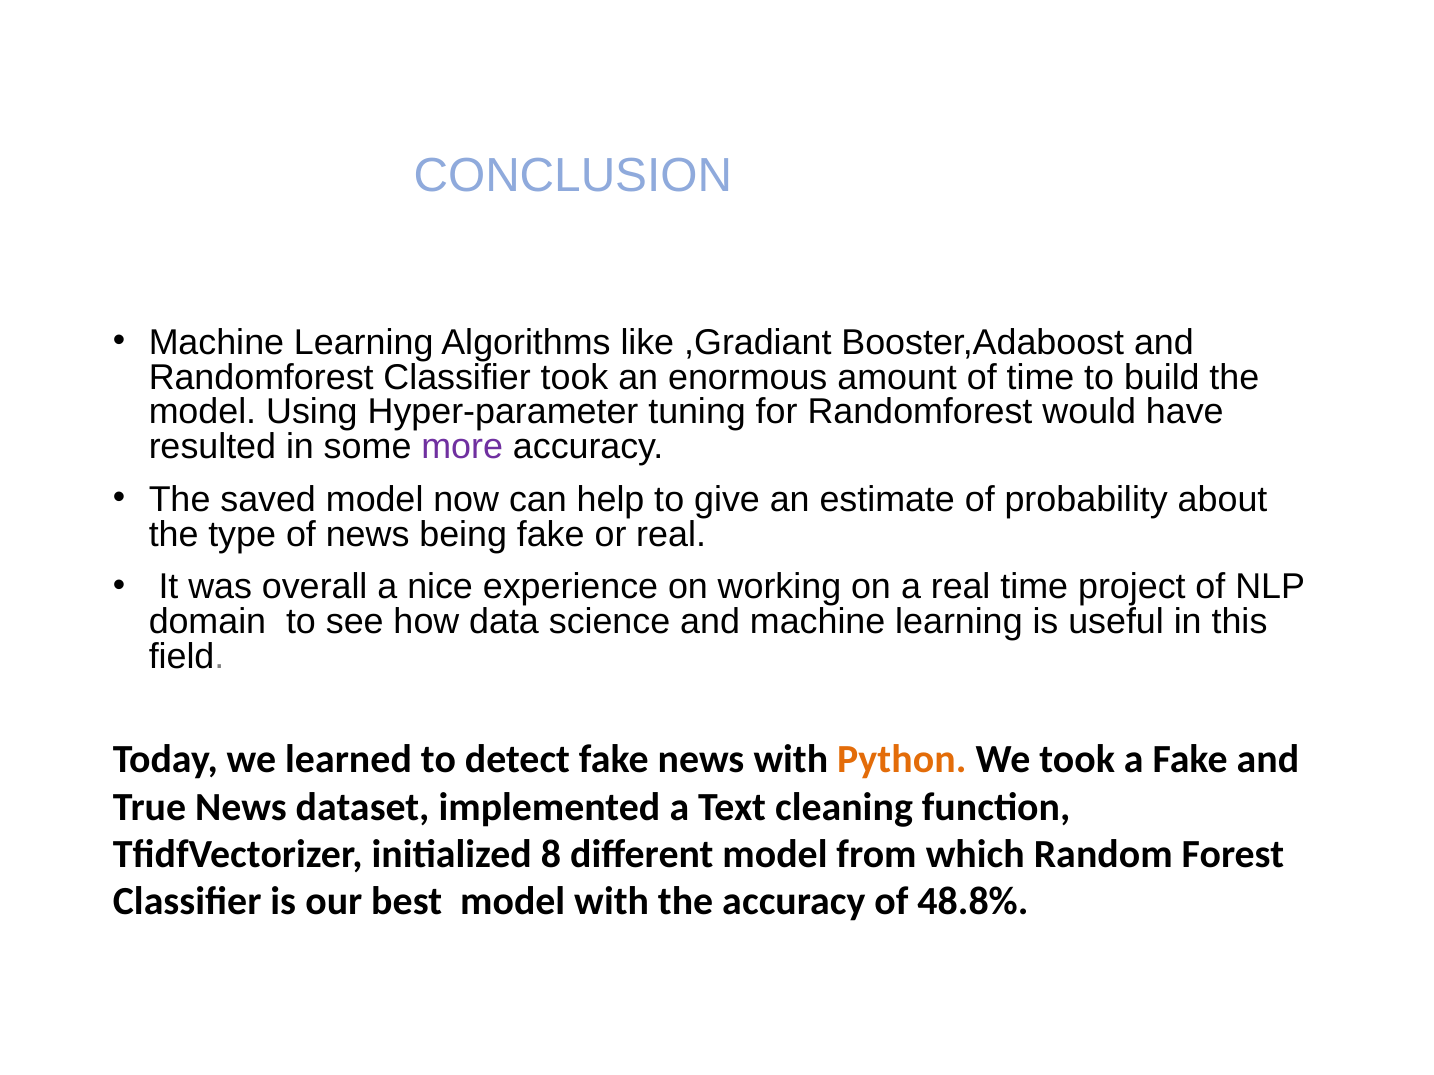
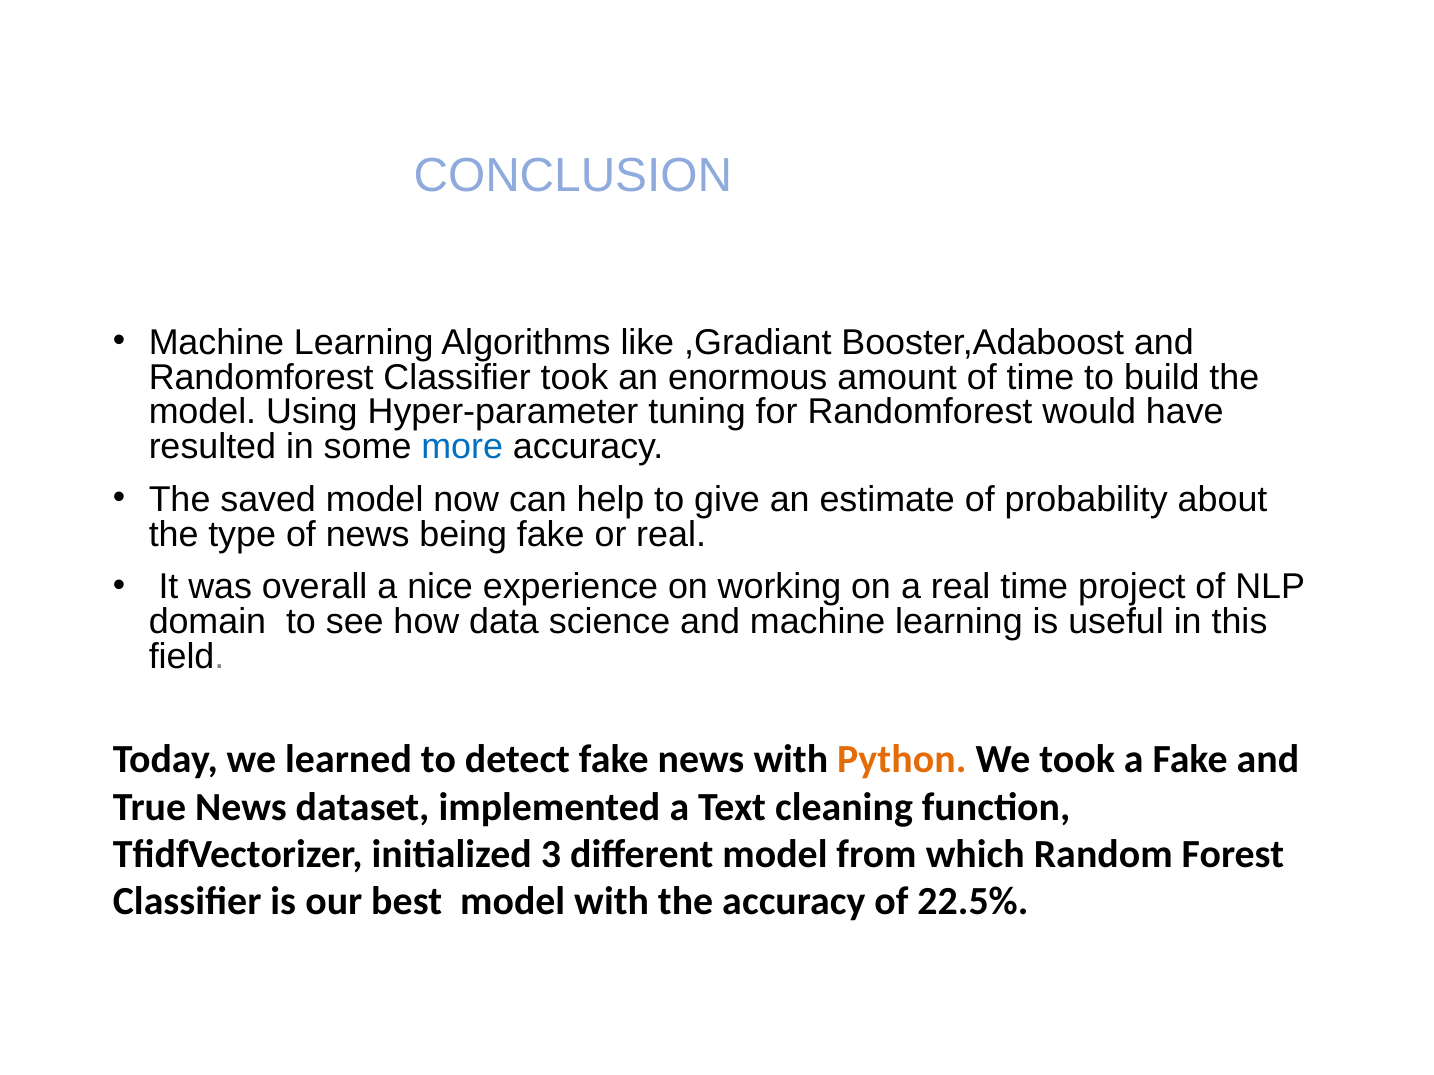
more colour: purple -> blue (462, 447)
8: 8 -> 3 (551, 855)
48.8%: 48.8% -> 22.5% (973, 902)
